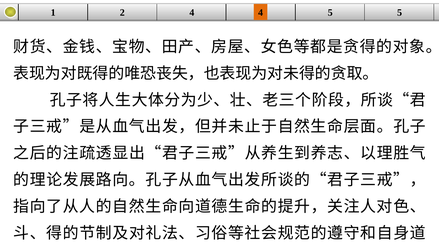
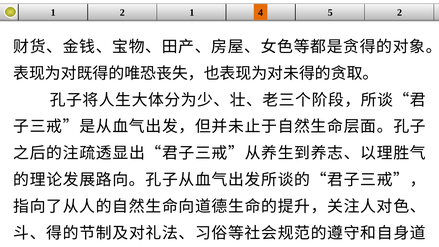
2 4: 4 -> 1 (192, 13)
5 5: 5 -> 2 (400, 13)
